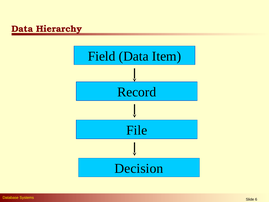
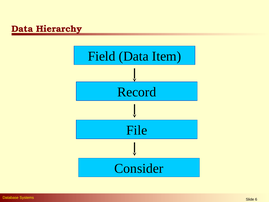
Decision: Decision -> Consider (139, 168)
